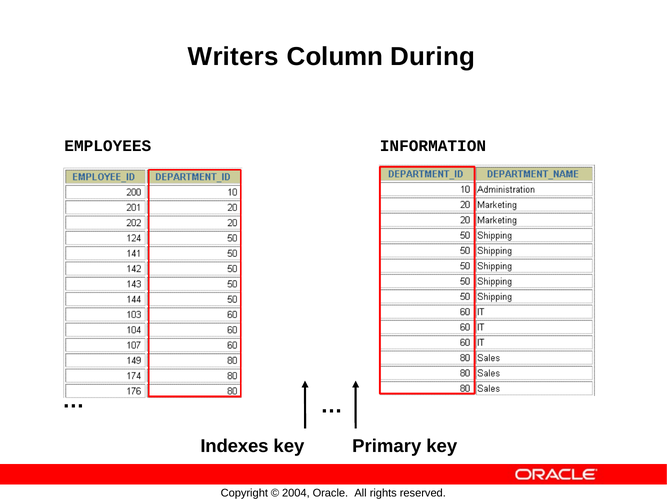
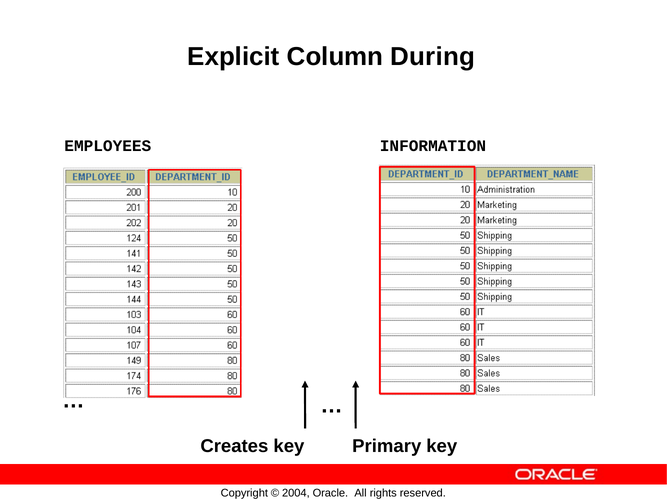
Writers: Writers -> Explicit (233, 57)
Indexes: Indexes -> Creates (234, 446)
